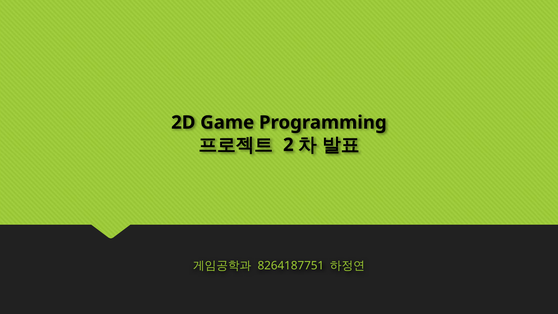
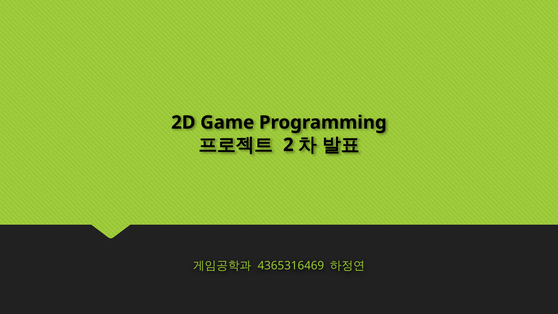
8264187751: 8264187751 -> 4365316469 (291, 266)
